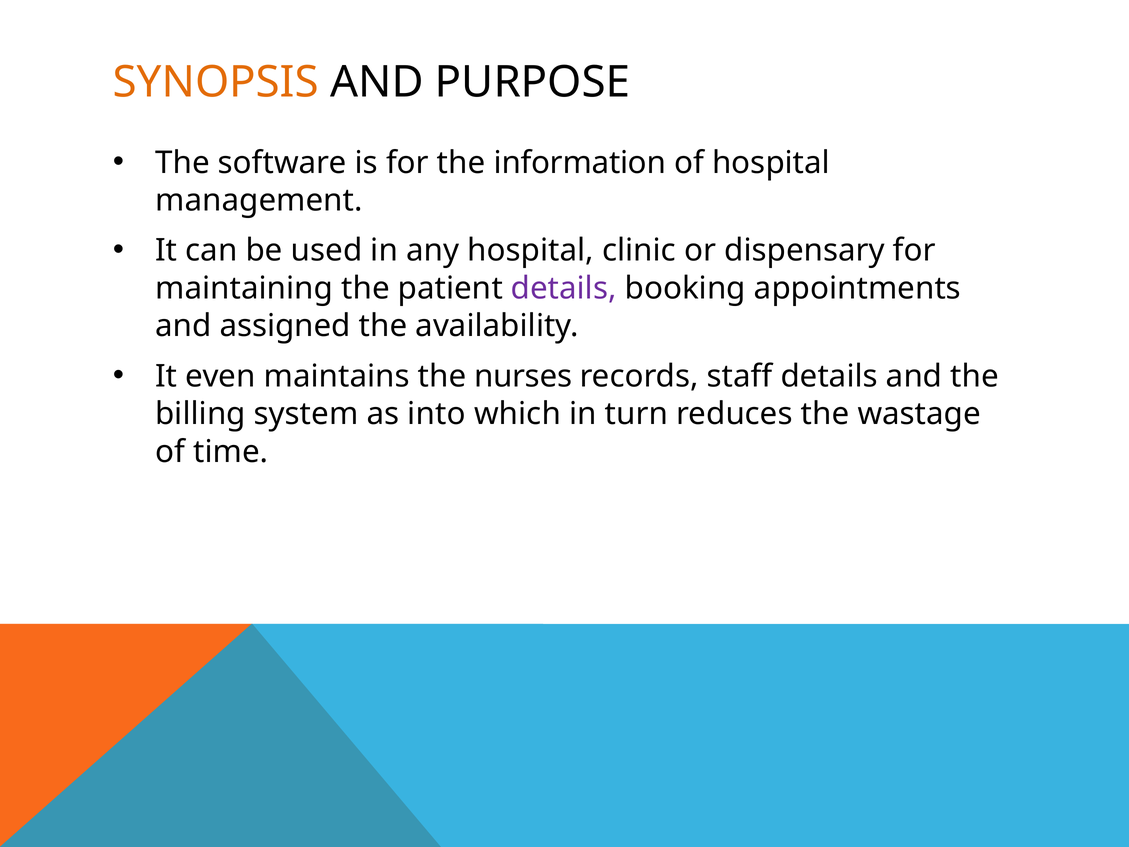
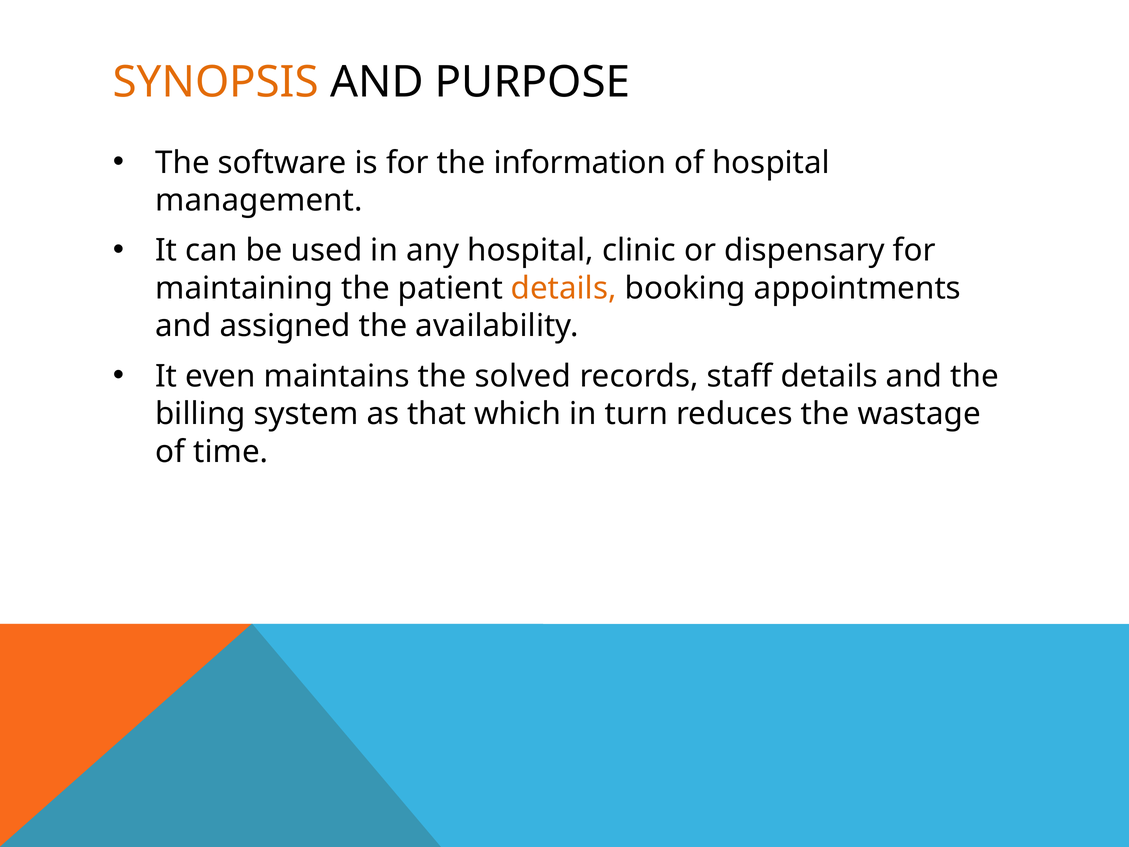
details colour: purple -> orange (564, 288)
nurses: nurses -> solved (523, 376)
into: into -> that (437, 414)
